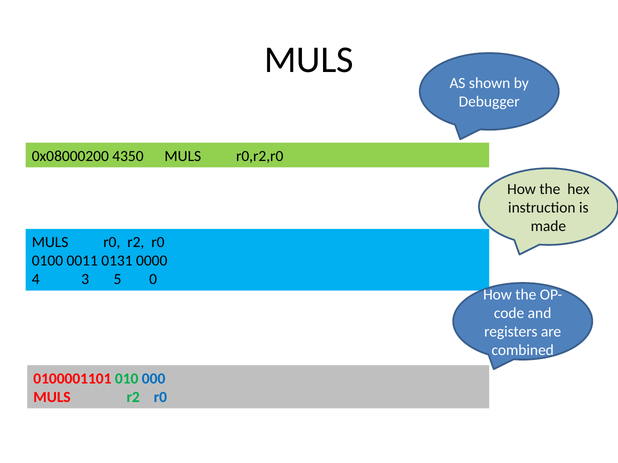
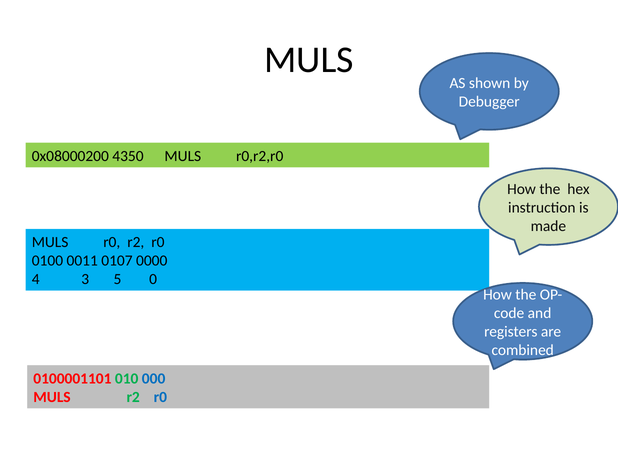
0131: 0131 -> 0107 (117, 261)
